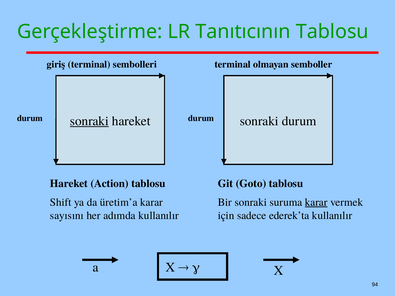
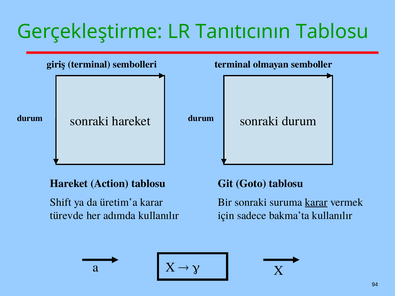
sonraki underline: present -> none (89, 121)
sayısını: sayısını -> türevde (67, 216)
ederek’ta: ederek’ta -> bakma’ta (289, 216)
